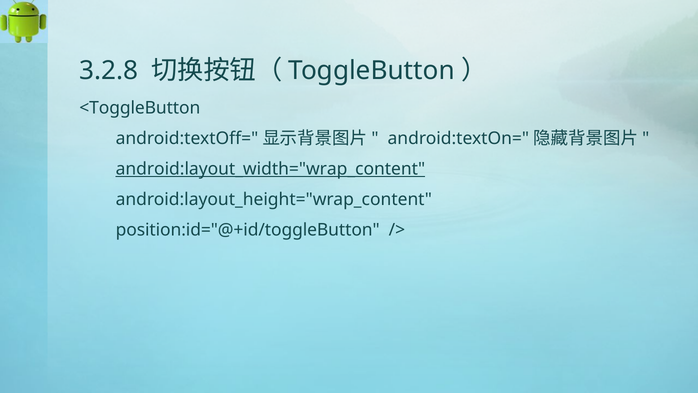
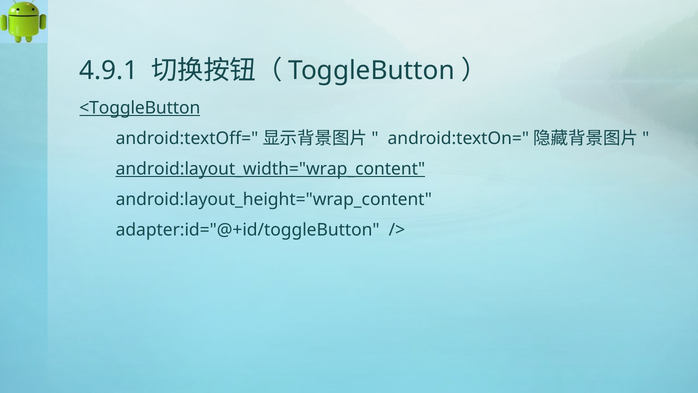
3.2.8: 3.2.8 -> 4.9.1 (109, 70)
<ToggleButton underline: none -> present (140, 108)
position:id="@+id/toggleButton: position:id="@+id/toggleButton -> adapter:id="@+id/toggleButton (248, 230)
